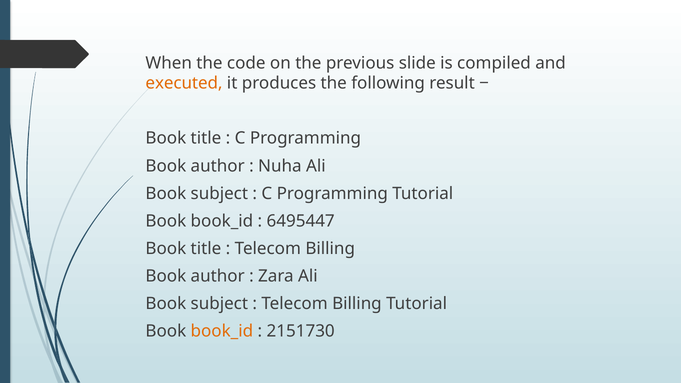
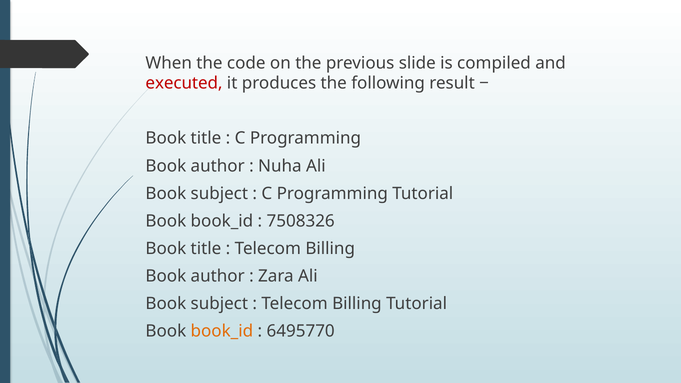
executed colour: orange -> red (184, 83)
6495447: 6495447 -> 7508326 (301, 221)
2151730: 2151730 -> 6495770 (301, 331)
